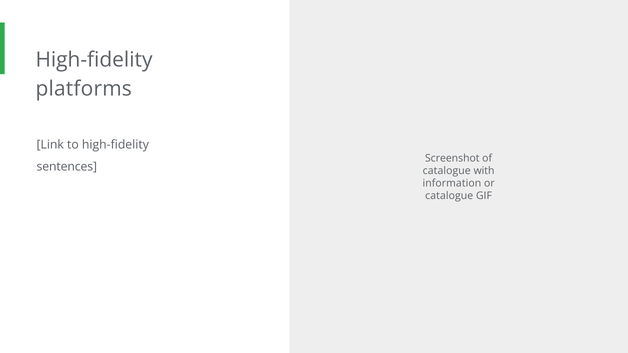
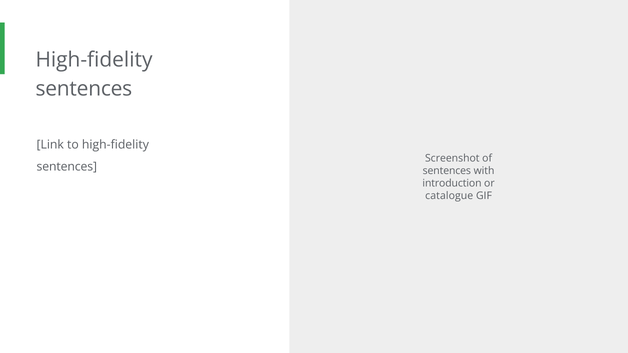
platforms: platforms -> sentences (84, 89)
catalogue: catalogue -> sentences (447, 171)
information: information -> introduction (452, 183)
